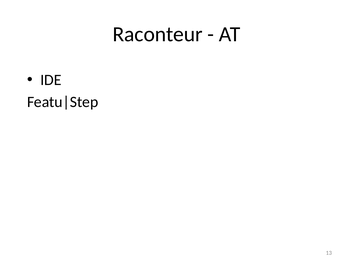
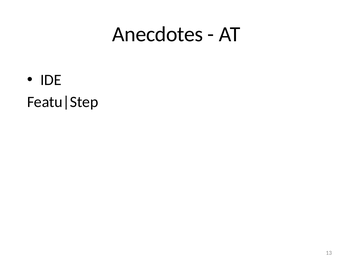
Raconteur: Raconteur -> Anecdotes (158, 34)
